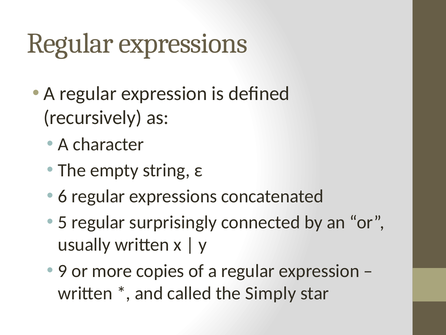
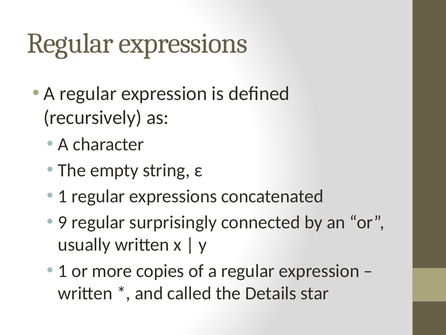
6: 6 -> 1 (63, 196)
5: 5 -> 9 (63, 222)
9: 9 -> 1 (63, 270)
Simply: Simply -> Details (271, 293)
